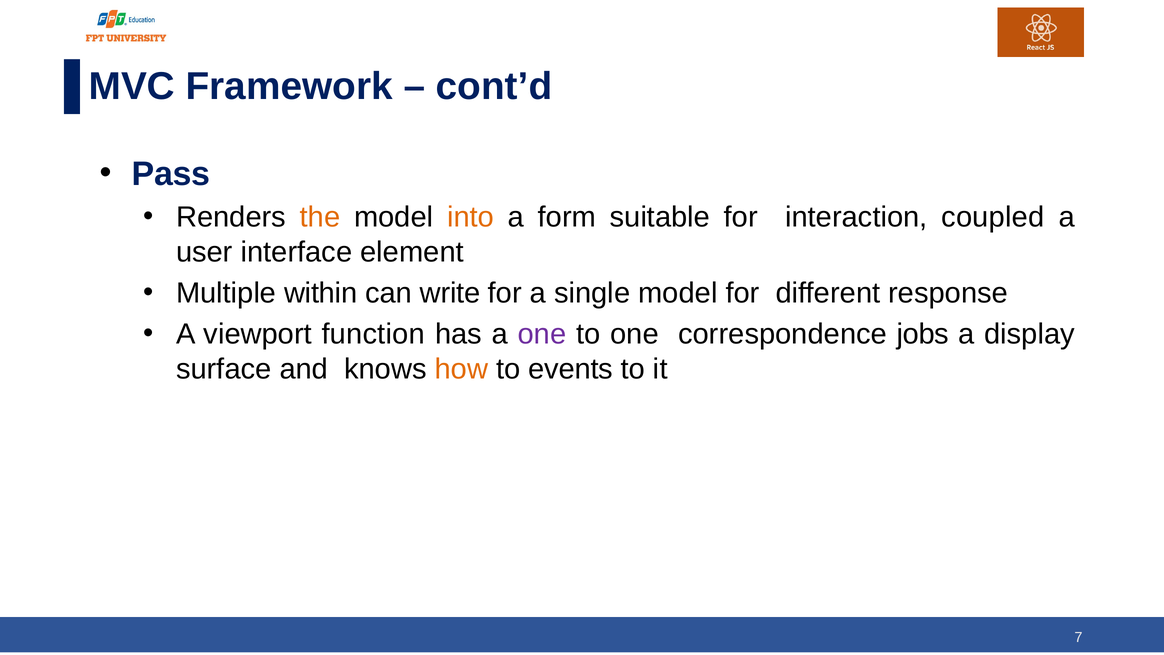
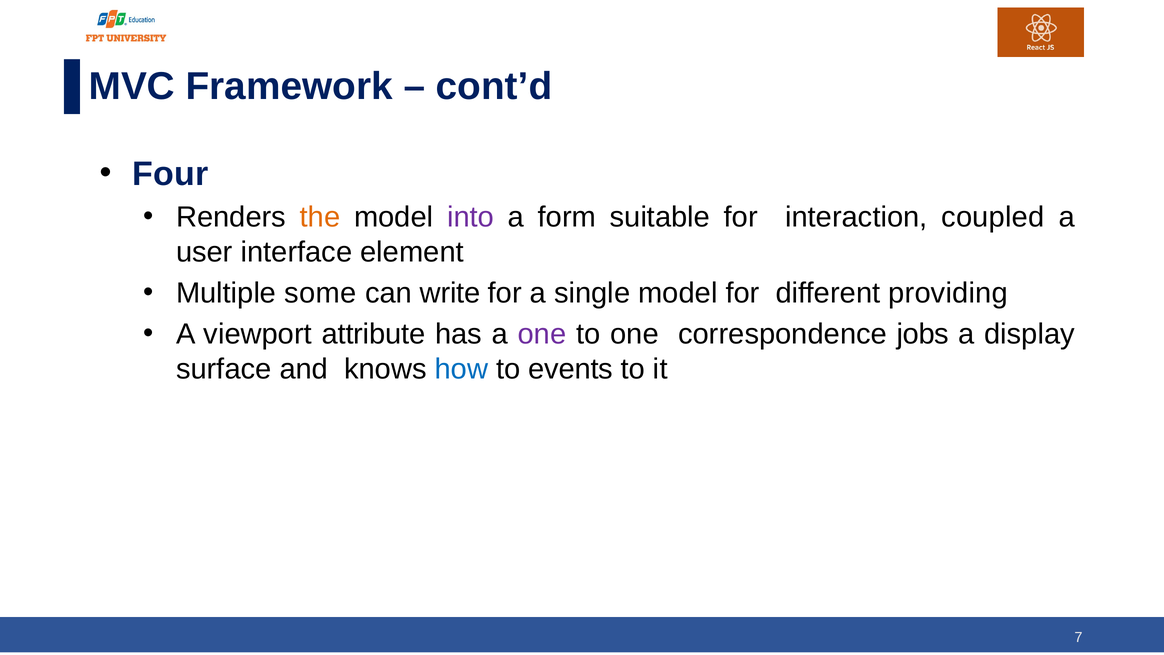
Pass: Pass -> Four (171, 174)
into colour: orange -> purple (470, 217)
within: within -> some (320, 293)
response: response -> providing (948, 293)
function: function -> attribute (373, 334)
how colour: orange -> blue (461, 369)
